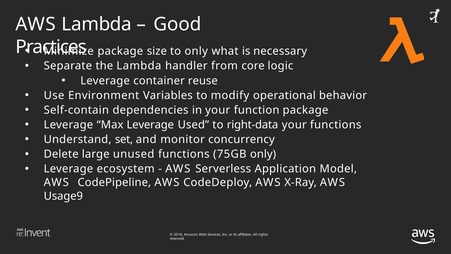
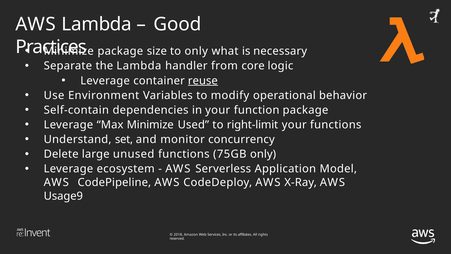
reuse underline: none -> present (203, 81)
Max Leverage: Leverage -> Minimize (150, 125)
right-data: right-data -> right-limit (253, 125)
